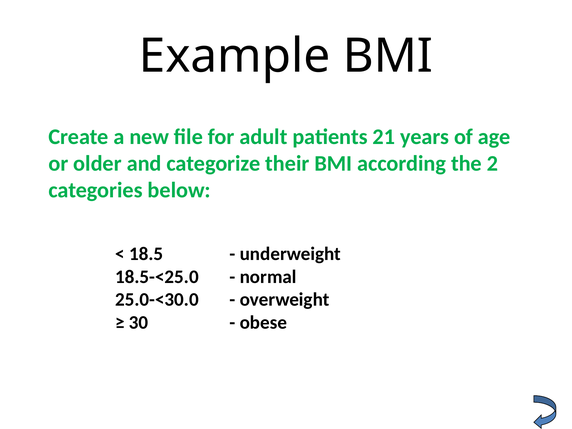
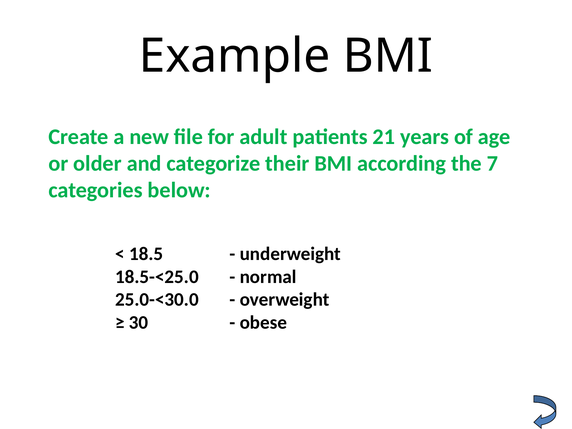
2: 2 -> 7 (492, 164)
